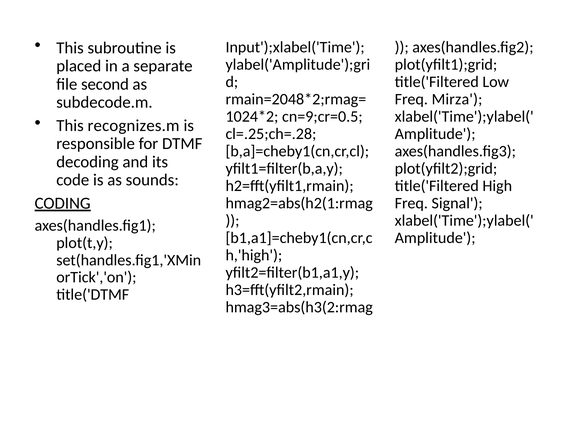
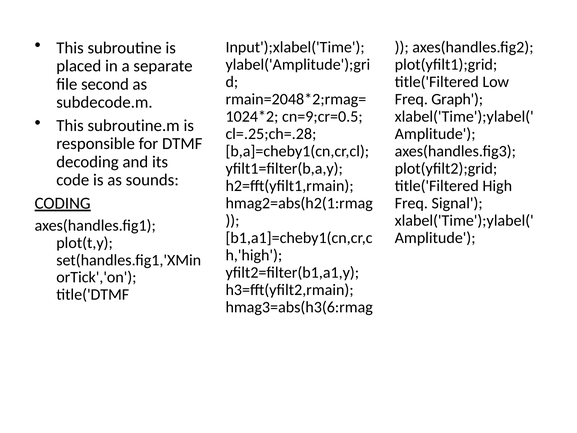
Mirza: Mirza -> Graph (457, 99)
recognizes.m: recognizes.m -> subroutine.m (134, 125)
hmag3=abs(h3(2:rmag: hmag3=abs(h3(2:rmag -> hmag3=abs(h3(6:rmag (299, 307)
